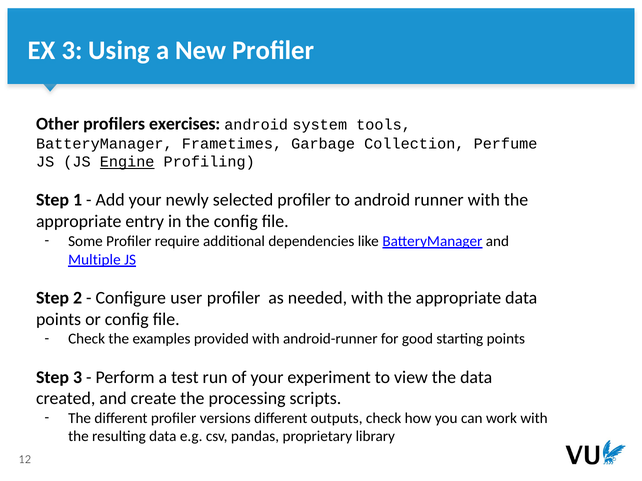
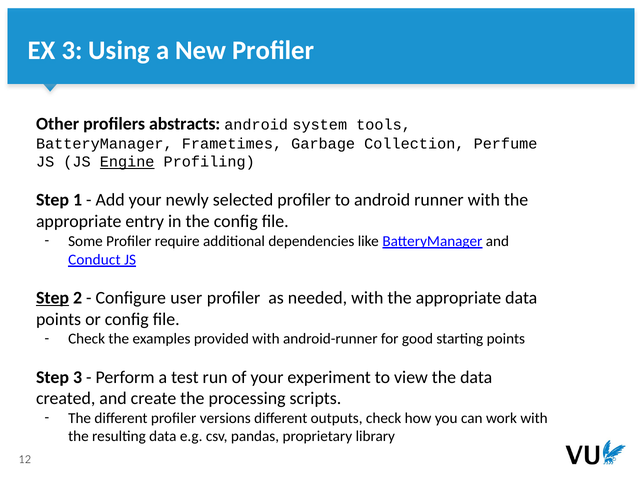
exercises: exercises -> abstracts (185, 124)
Multiple: Multiple -> Conduct (94, 260)
Step underline: none -> present (53, 298)
